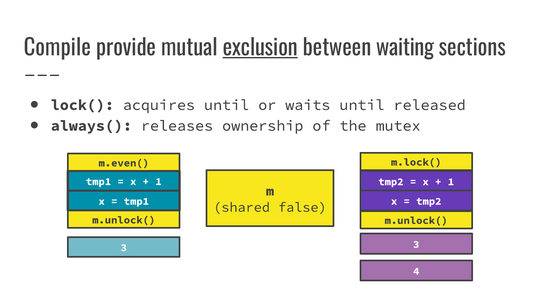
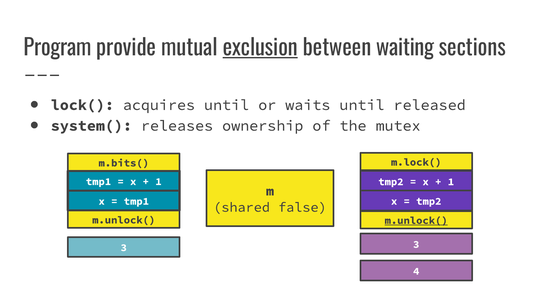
Compile: Compile -> Program (58, 48)
always(: always( -> system( (91, 126)
m.even(: m.even( -> m.bits( (124, 163)
m.unlock( underline: none -> present (416, 220)
